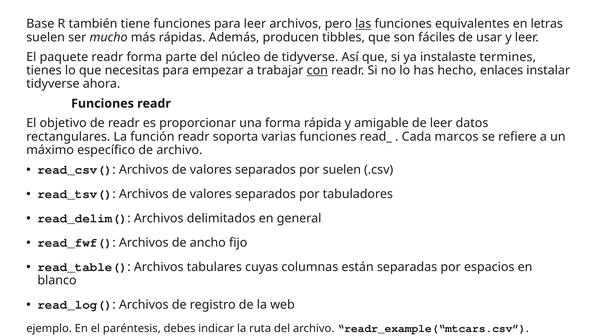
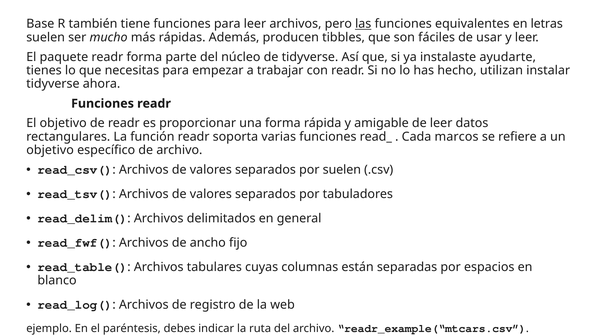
termines: termines -> ayudarte (508, 57)
con underline: present -> none (317, 71)
enlaces: enlaces -> utilizan (501, 71)
máximo: máximo -> objetivo (50, 150)
